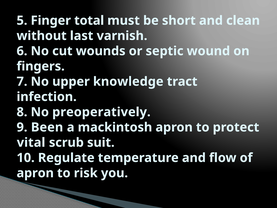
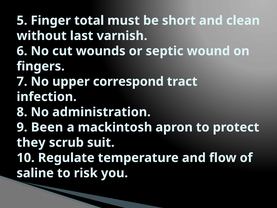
knowledge: knowledge -> correspond (128, 81)
preoperatively: preoperatively -> administration (101, 112)
vital: vital -> they (31, 142)
apron: apron -> saline (35, 173)
